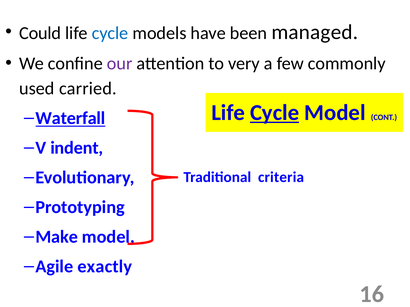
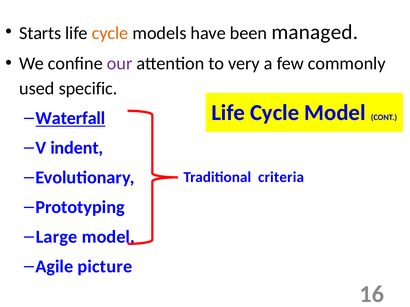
Could: Could -> Starts (40, 33)
cycle colour: blue -> orange (110, 33)
carried: carried -> specific (88, 89)
Cycle underline: present -> none (275, 113)
Make: Make -> Large (57, 237)
exactly: exactly -> picture (105, 267)
